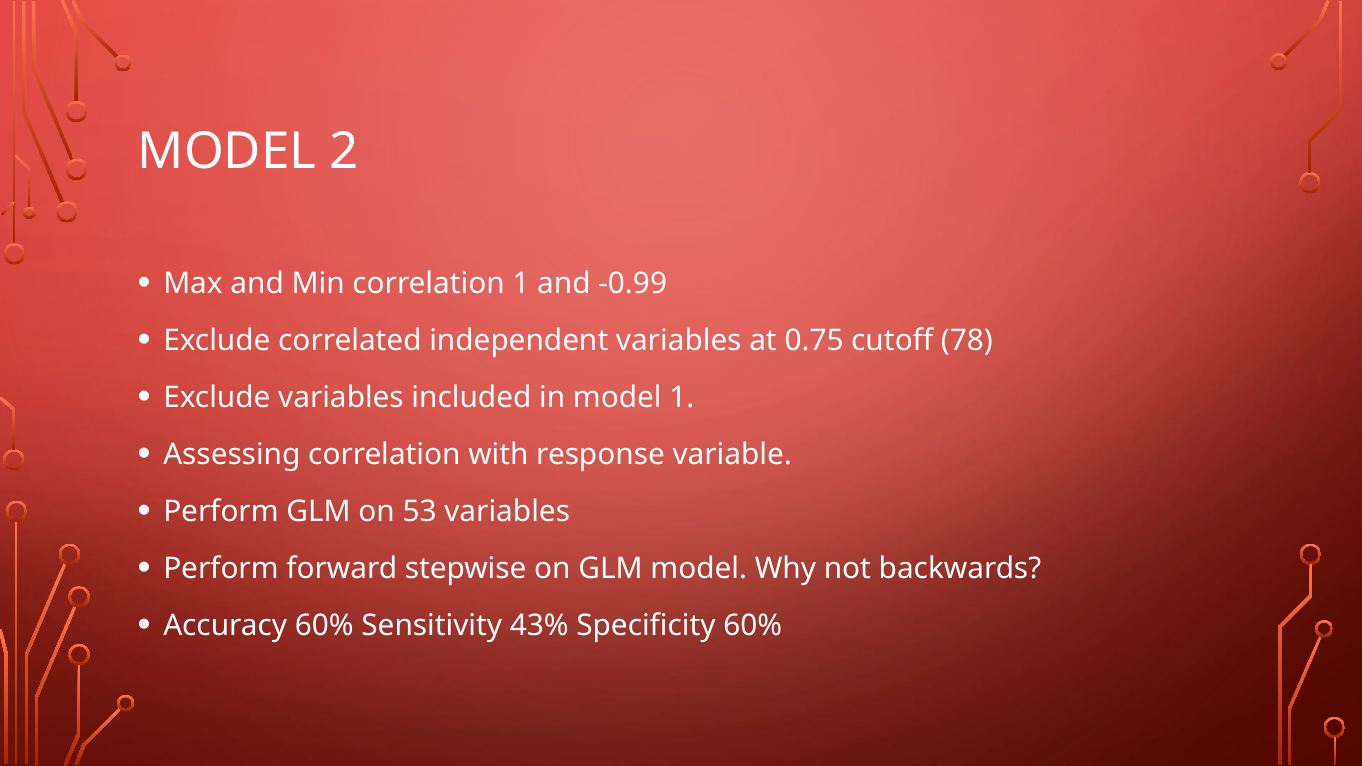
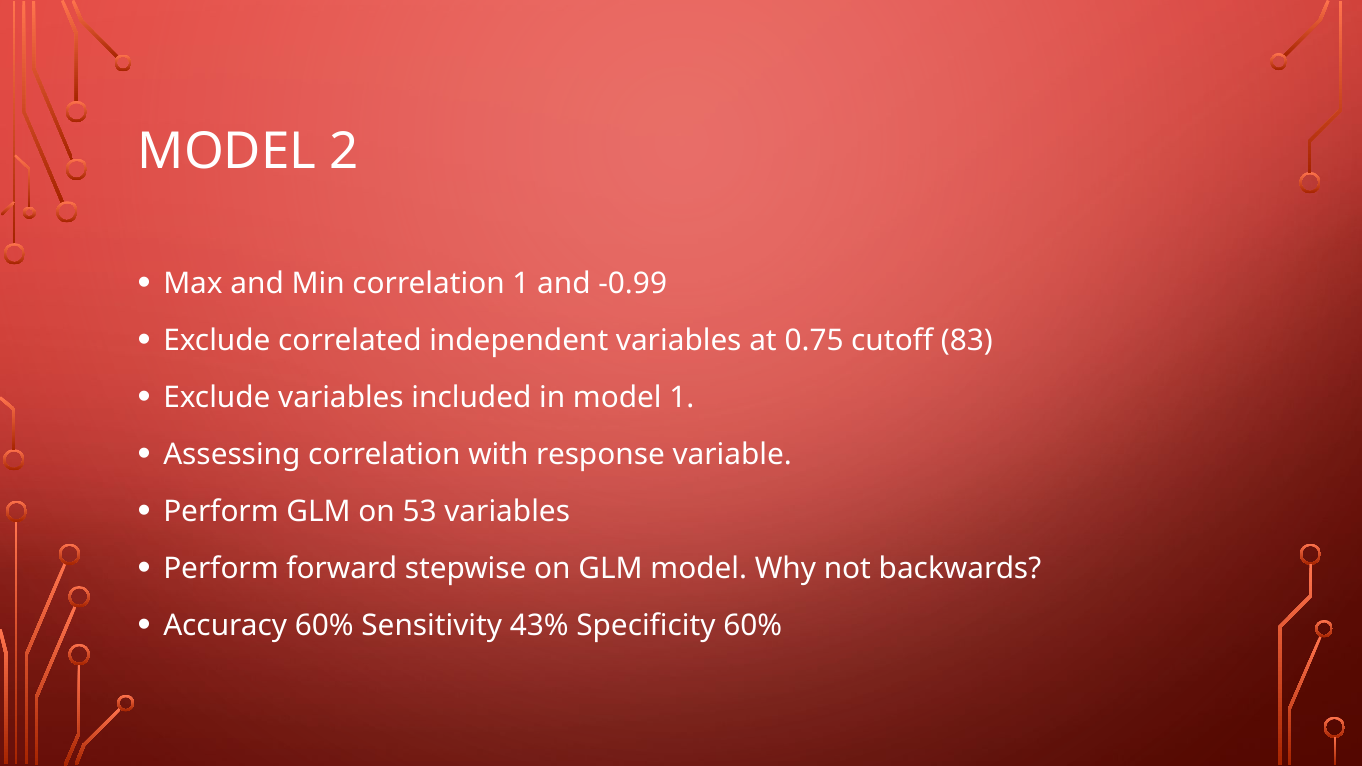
78: 78 -> 83 (967, 341)
